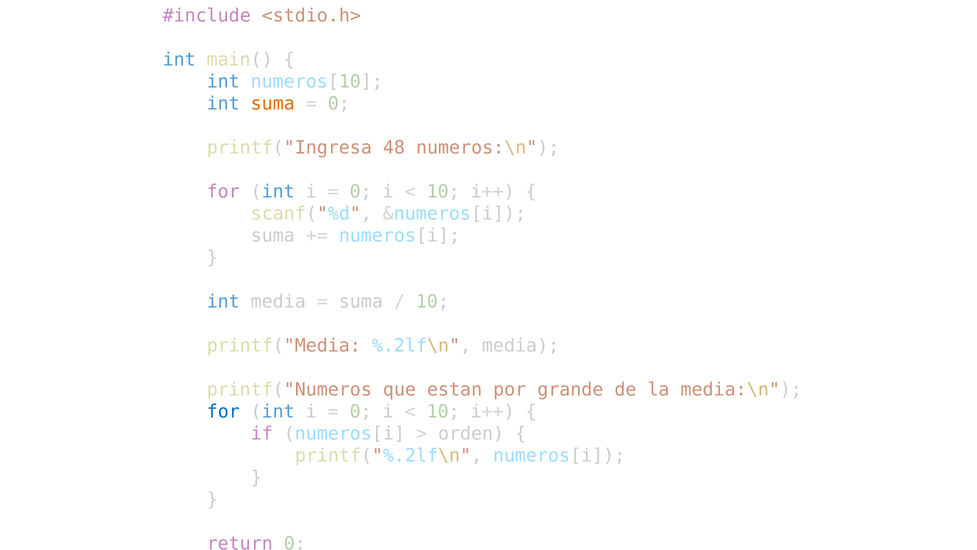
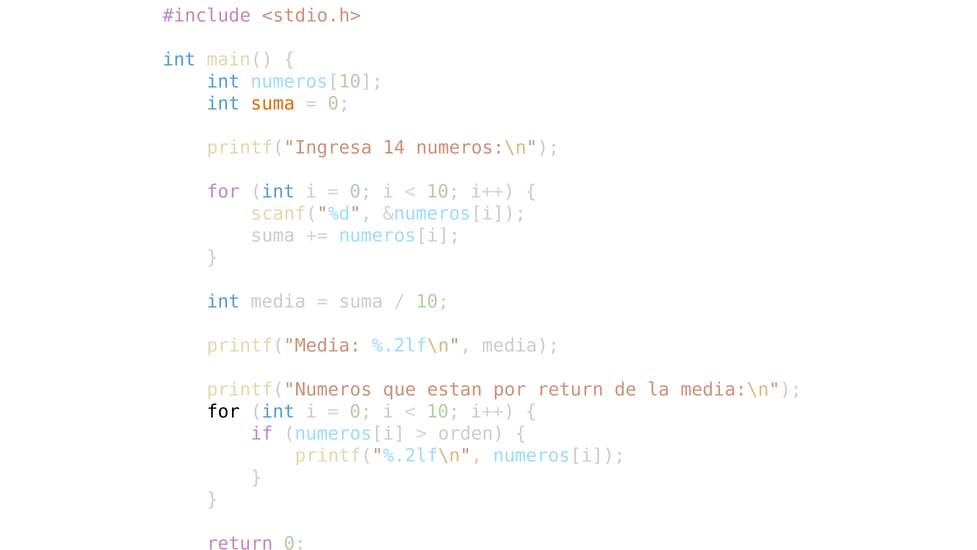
48: 48 -> 14 (394, 148)
por grande: grande -> return (570, 390)
for colour: blue -> black (223, 412)
